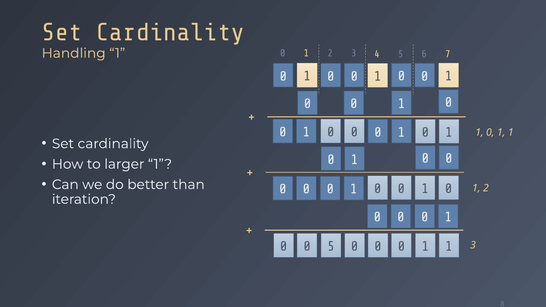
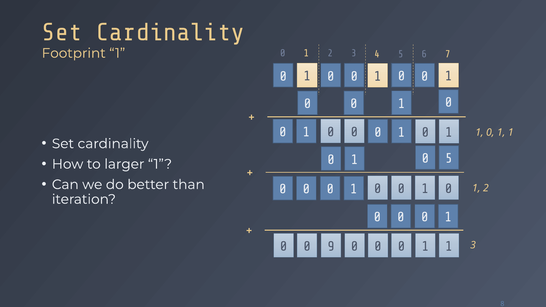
Handling: Handling -> Footprint (74, 53)
0: 0 -> 5 (449, 158)
0 5: 5 -> 9 (331, 246)
